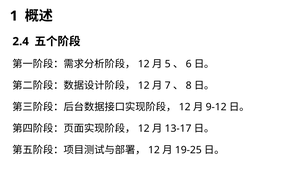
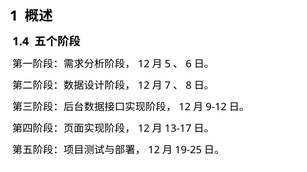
2.4: 2.4 -> 1.4 (21, 42)
